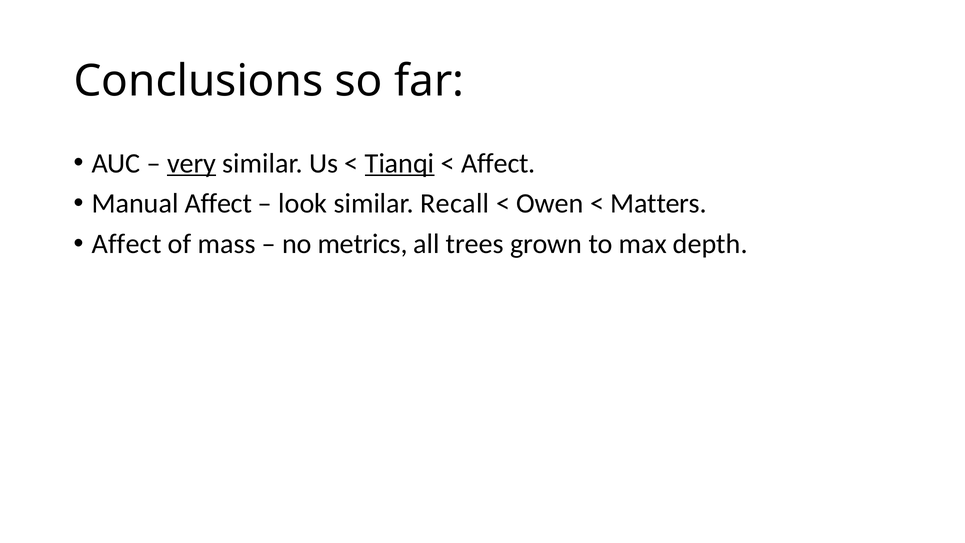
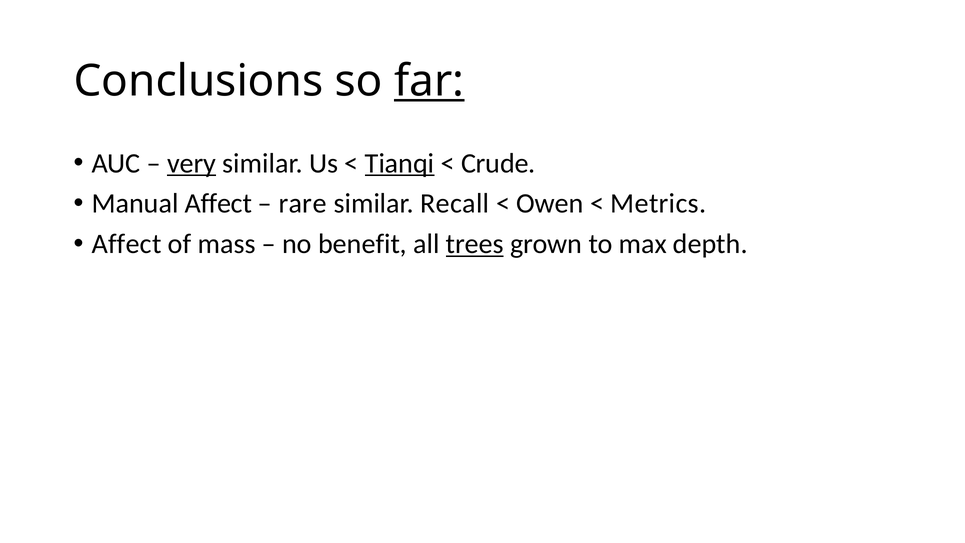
far underline: none -> present (429, 81)
Affect: Affect -> Crude (498, 163)
look: look -> rare (303, 204)
Matters: Matters -> Metrics (658, 204)
metrics: metrics -> benefit (363, 244)
trees underline: none -> present (475, 244)
